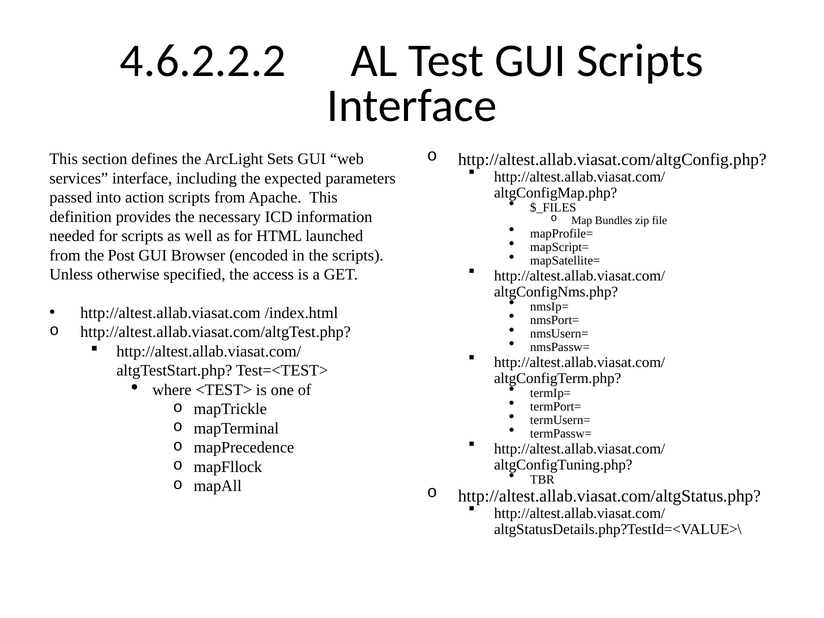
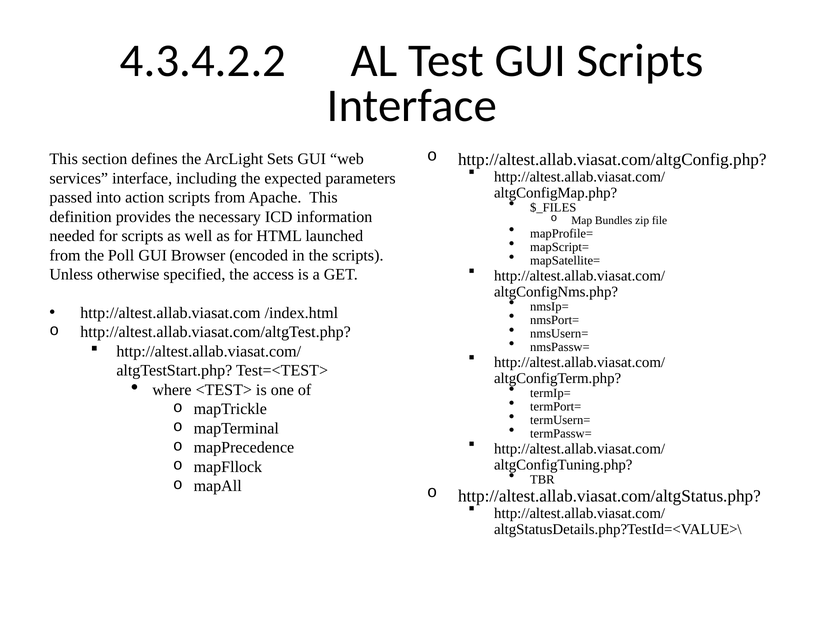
4.6.2.2.2: 4.6.2.2.2 -> 4.3.4.2.2 (203, 61)
Post: Post -> Poll (121, 255)
